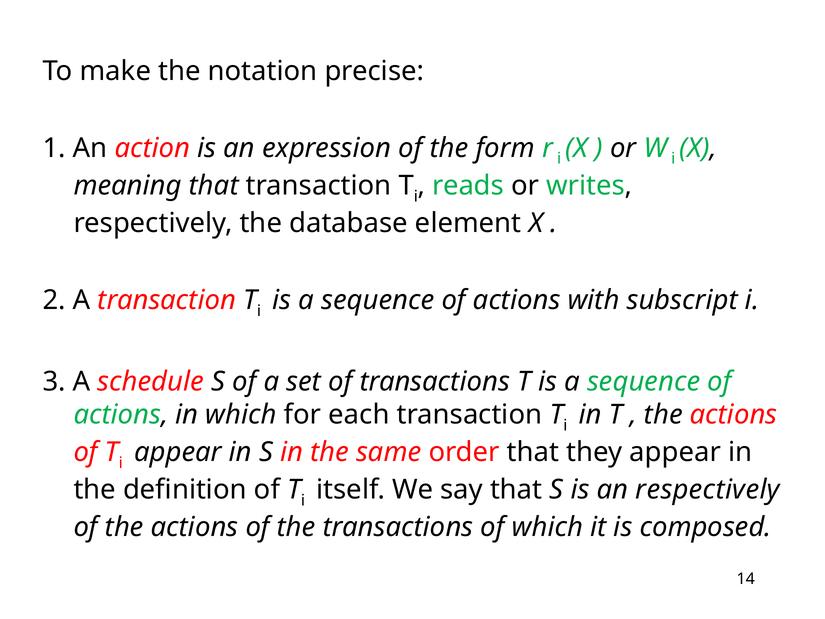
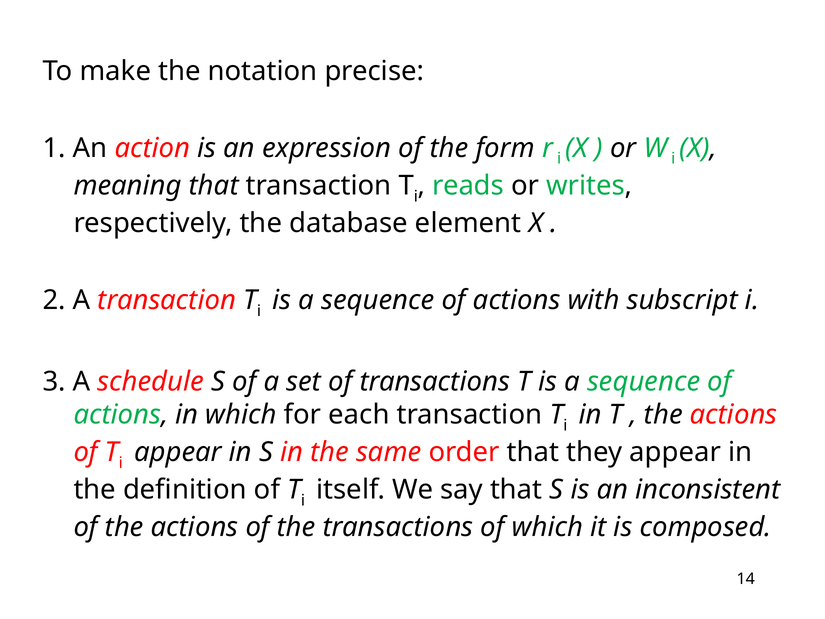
an respectively: respectively -> inconsistent (708, 490)
